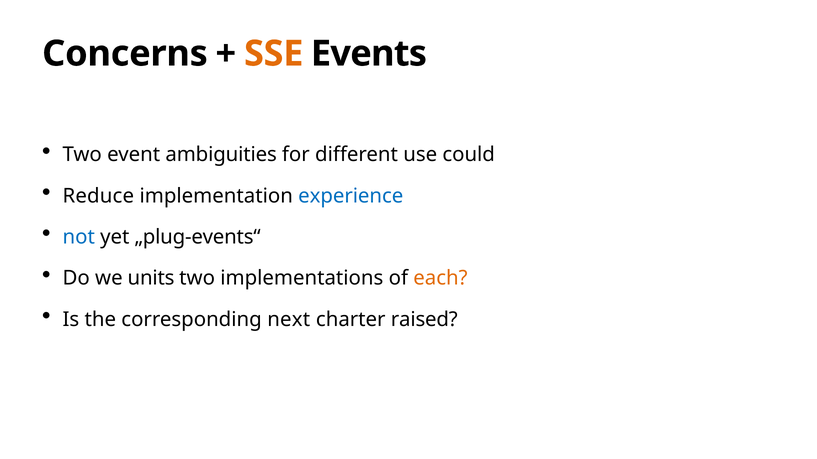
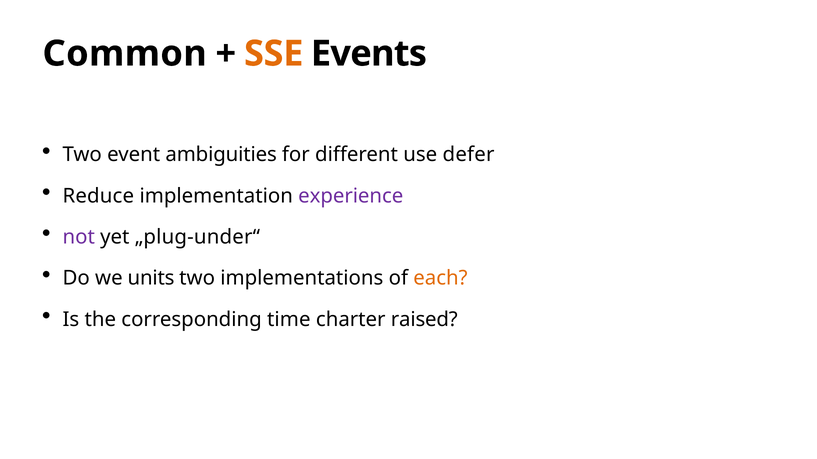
Concerns: Concerns -> Common (125, 54)
could: could -> defer (469, 155)
experience colour: blue -> purple (351, 196)
not colour: blue -> purple (79, 237)
„plug-events“: „plug-events“ -> „plug-under“ (197, 237)
next: next -> time (289, 320)
